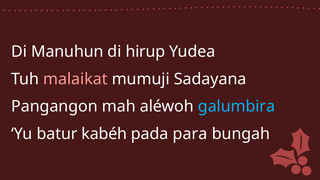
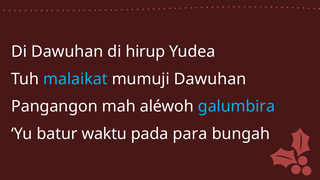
Di Manuhun: Manuhun -> Dawuhan (67, 52)
malaikat colour: pink -> light blue (75, 79)
mumuji Sadayana: Sadayana -> Dawuhan (210, 79)
kabéh: kabéh -> waktu (104, 134)
